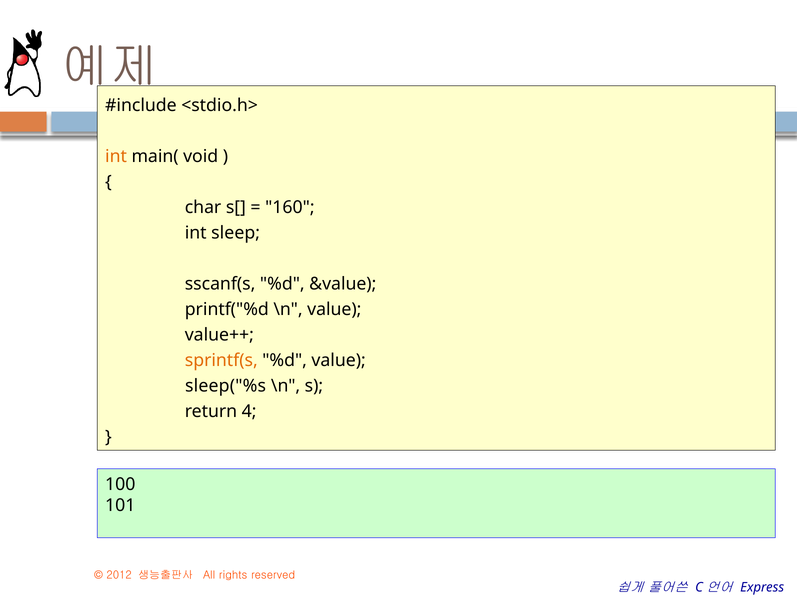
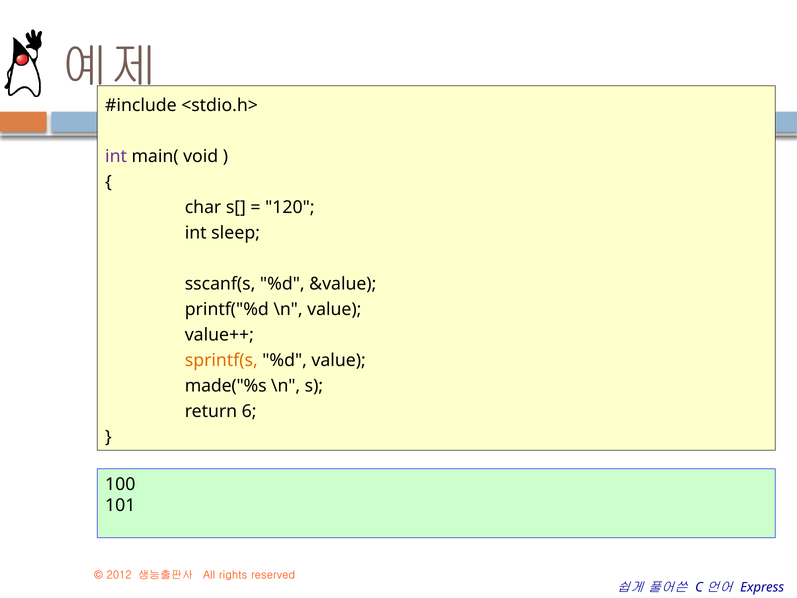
int colour: orange -> purple (116, 156)
160: 160 -> 120 (290, 207)
sleep("%s: sleep("%s -> made("%s (226, 386)
4: 4 -> 6 (249, 411)
